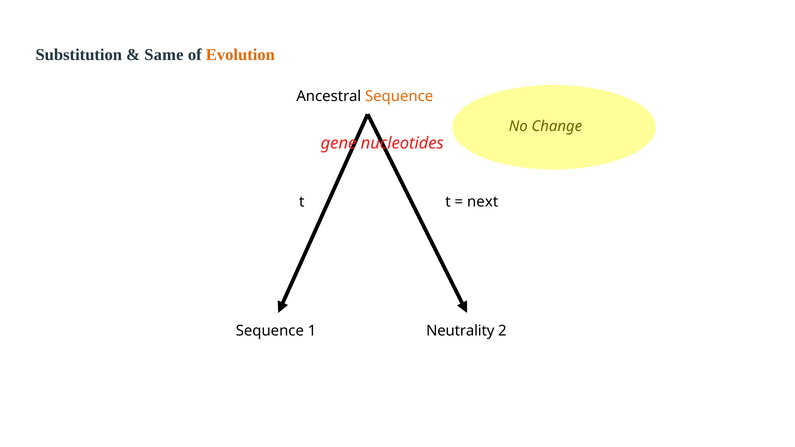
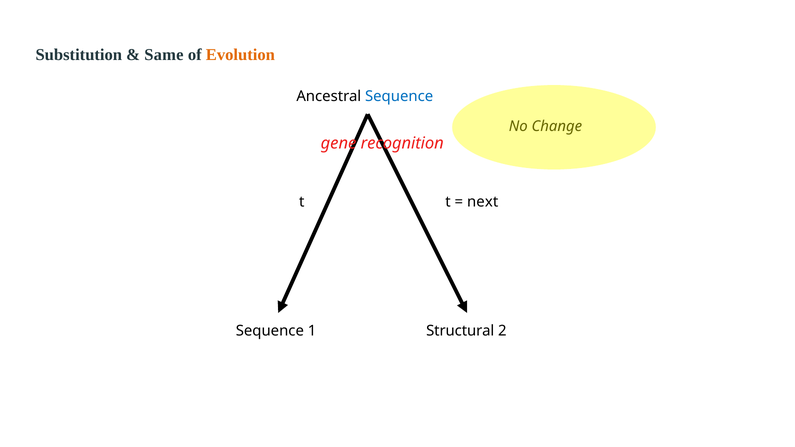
Sequence colour: orange -> blue (399, 96)
nucleotides: nucleotides -> recognition (402, 143)
Neutrality: Neutrality -> Structural (460, 331)
